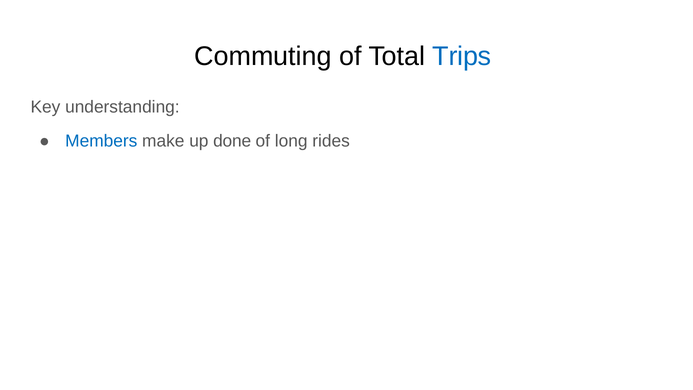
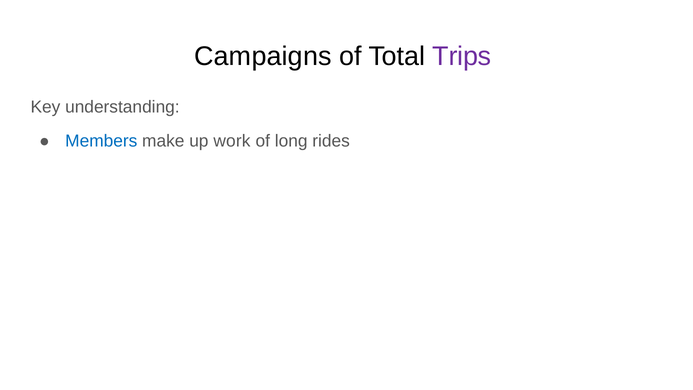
Commuting: Commuting -> Campaigns (263, 56)
Trips colour: blue -> purple (462, 56)
done: done -> work (232, 141)
